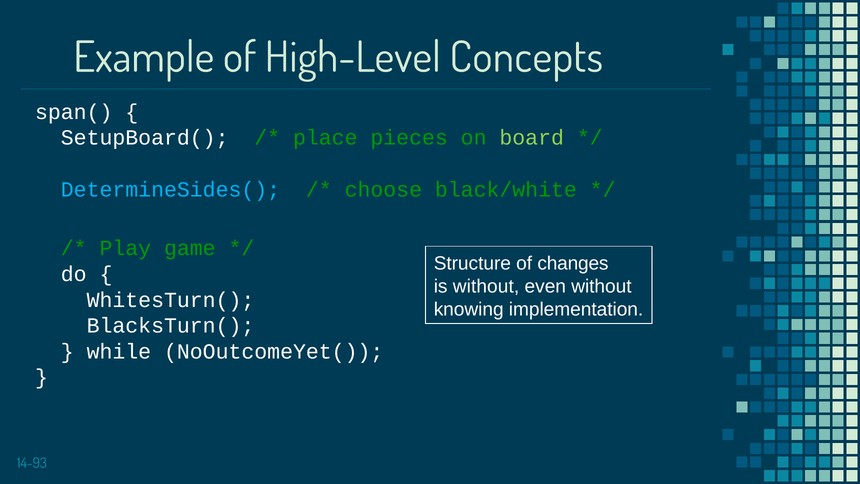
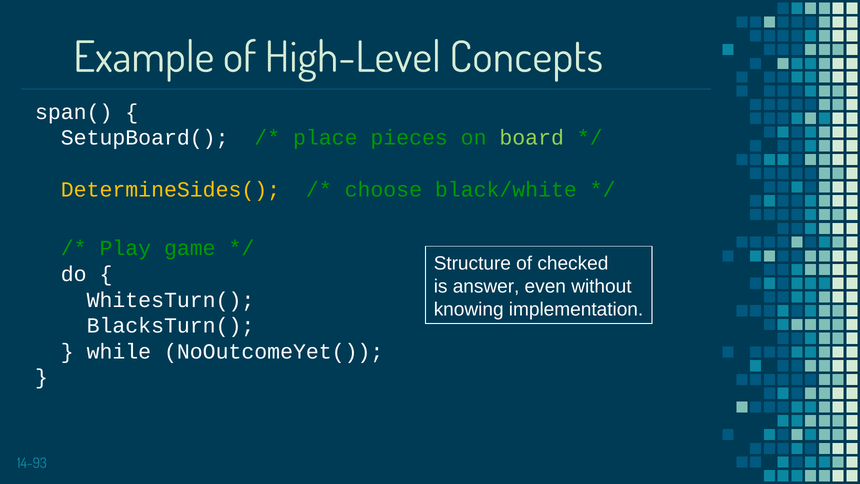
DetermineSides( colour: light blue -> yellow (170, 189)
changes: changes -> checked (573, 263)
is without: without -> answer (486, 286)
